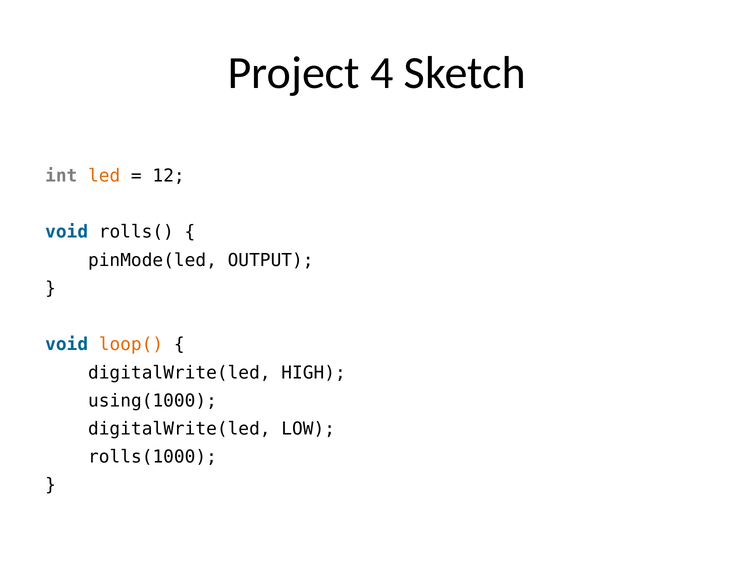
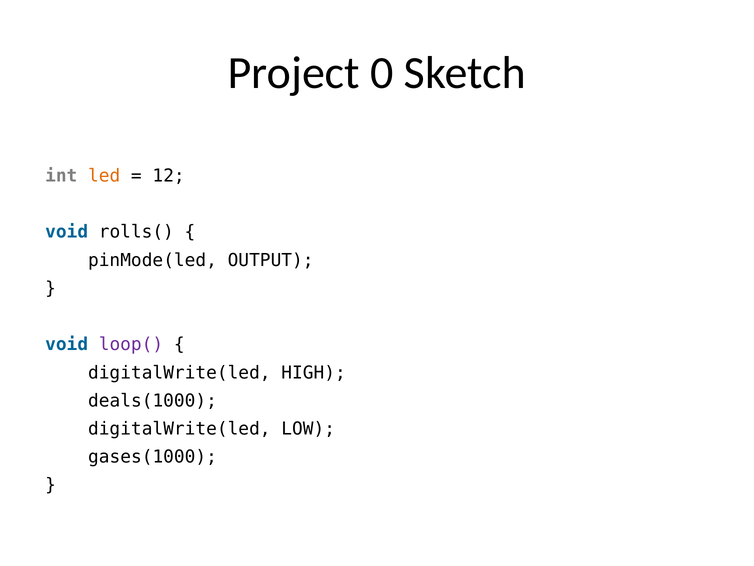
4: 4 -> 0 (382, 73)
loop( colour: orange -> purple (131, 344)
using(1000: using(1000 -> deals(1000 (153, 400)
rolls(1000: rolls(1000 -> gases(1000 (153, 457)
